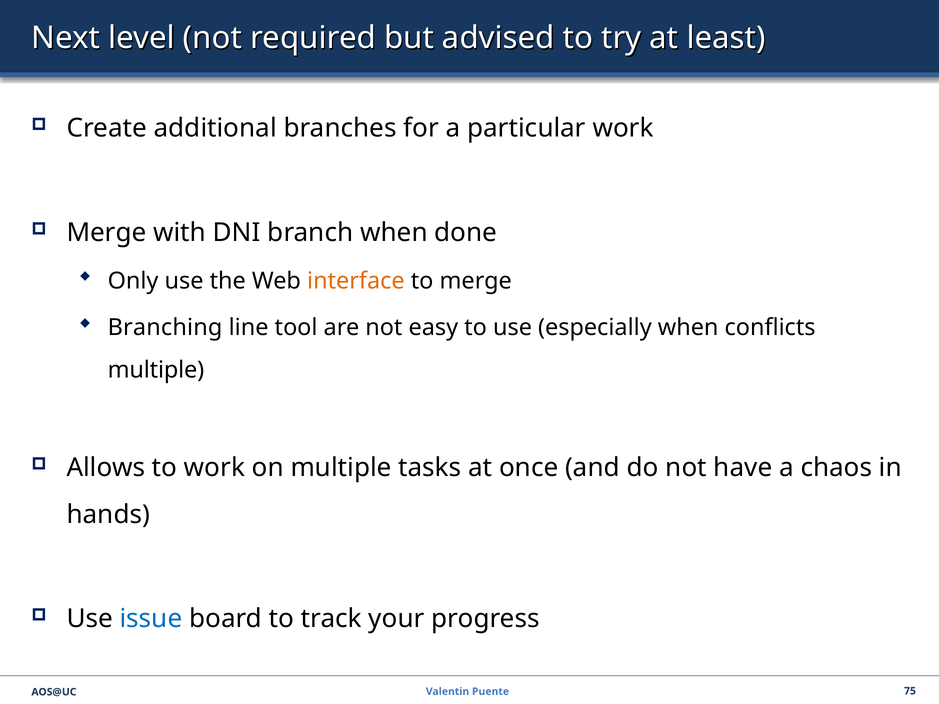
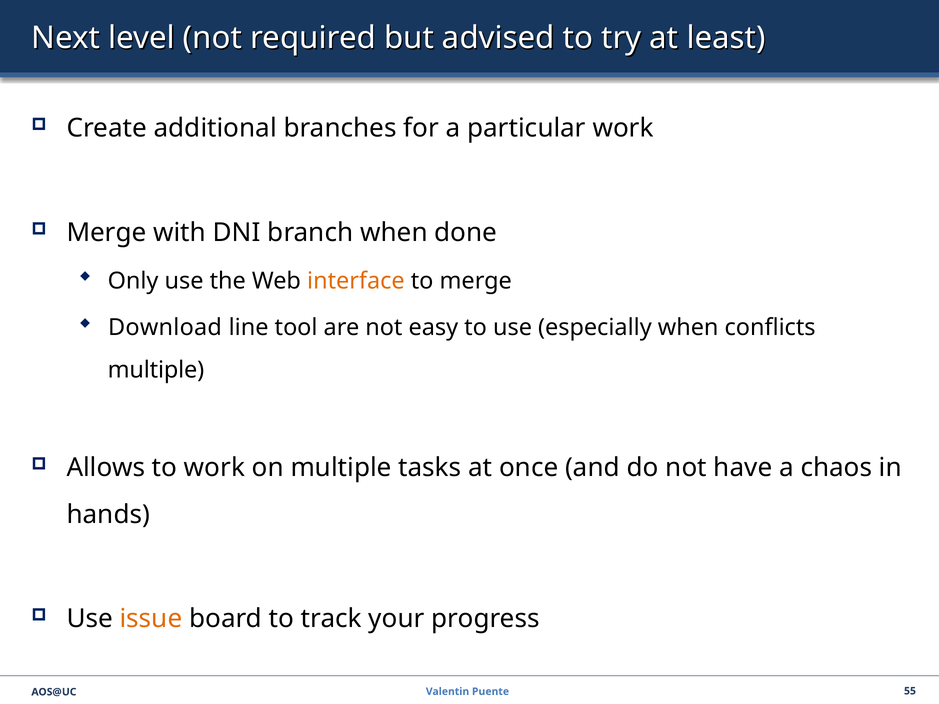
Branching: Branching -> Download (165, 328)
issue colour: blue -> orange (151, 619)
75: 75 -> 55 (910, 691)
